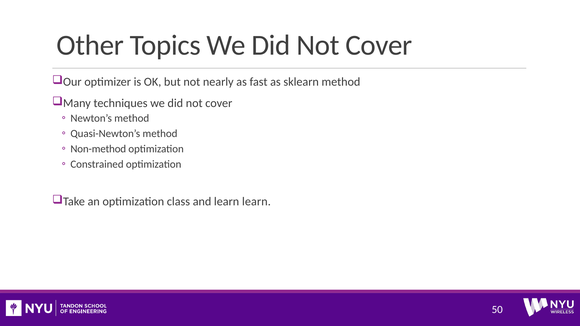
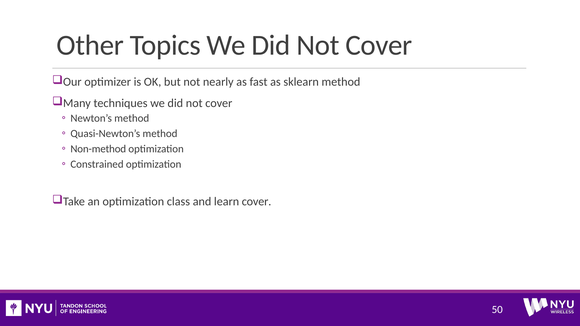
learn learn: learn -> cover (257, 202)
